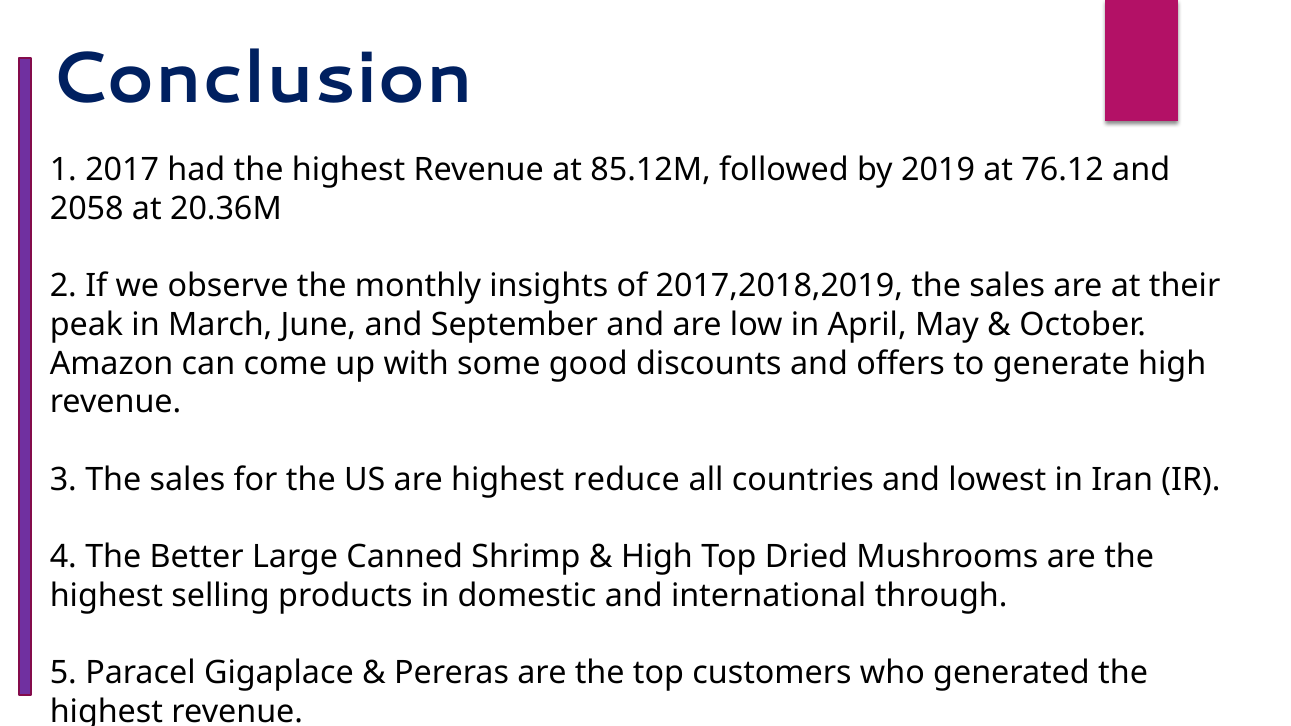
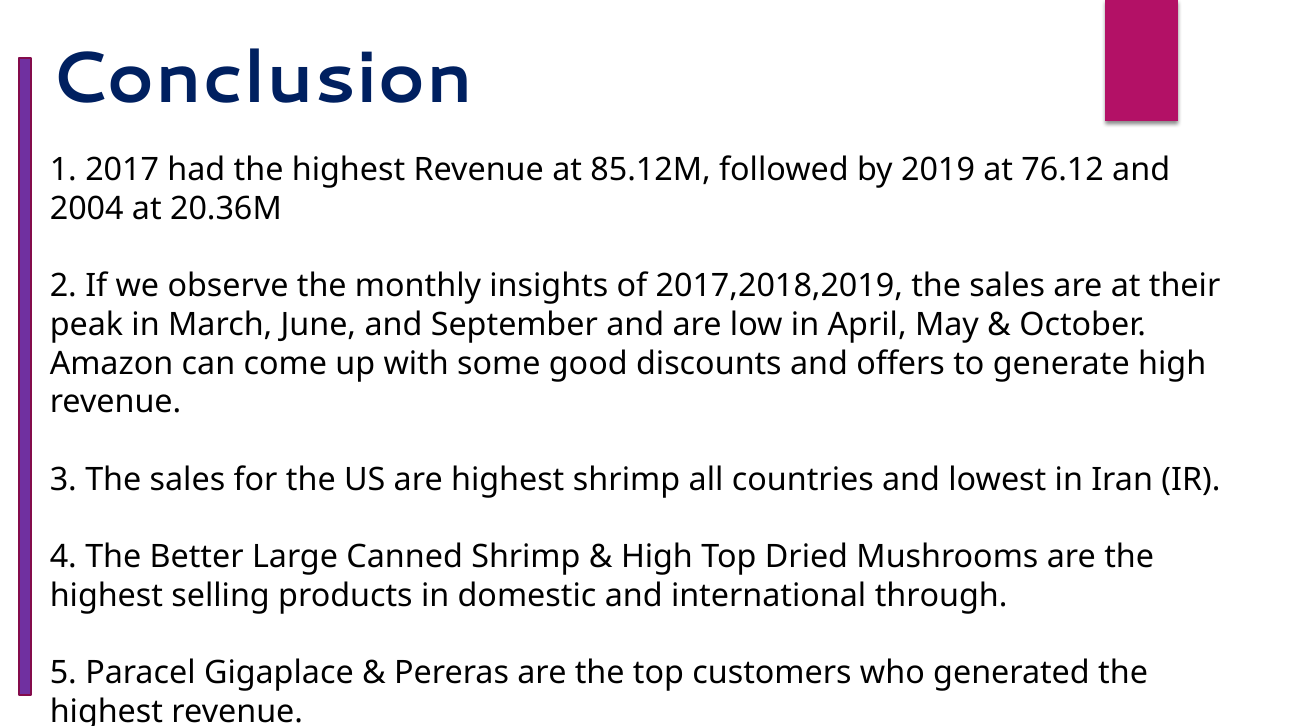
2058: 2058 -> 2004 (87, 209)
highest reduce: reduce -> shrimp (627, 480)
